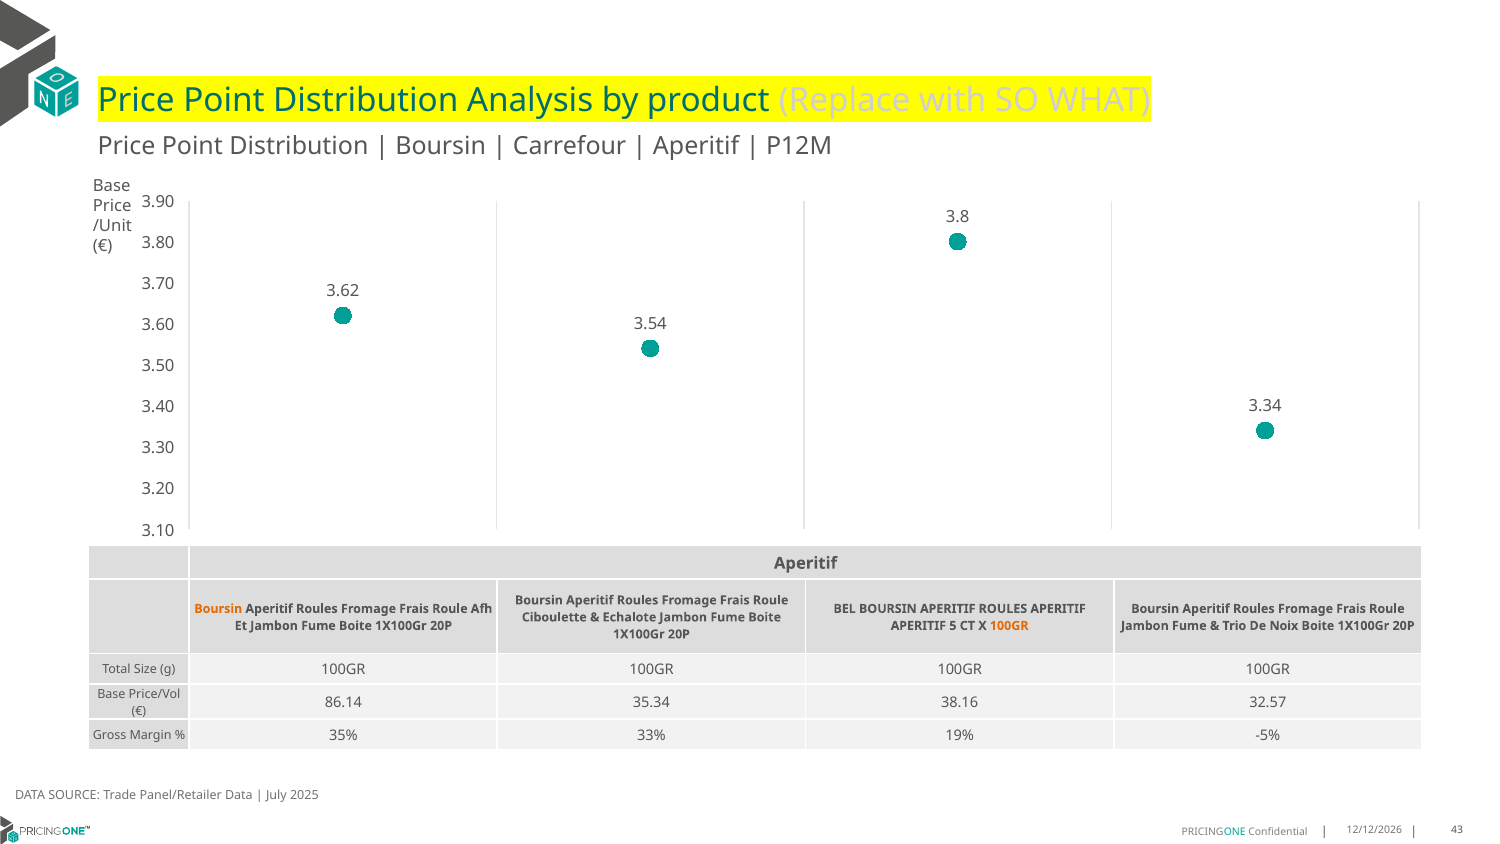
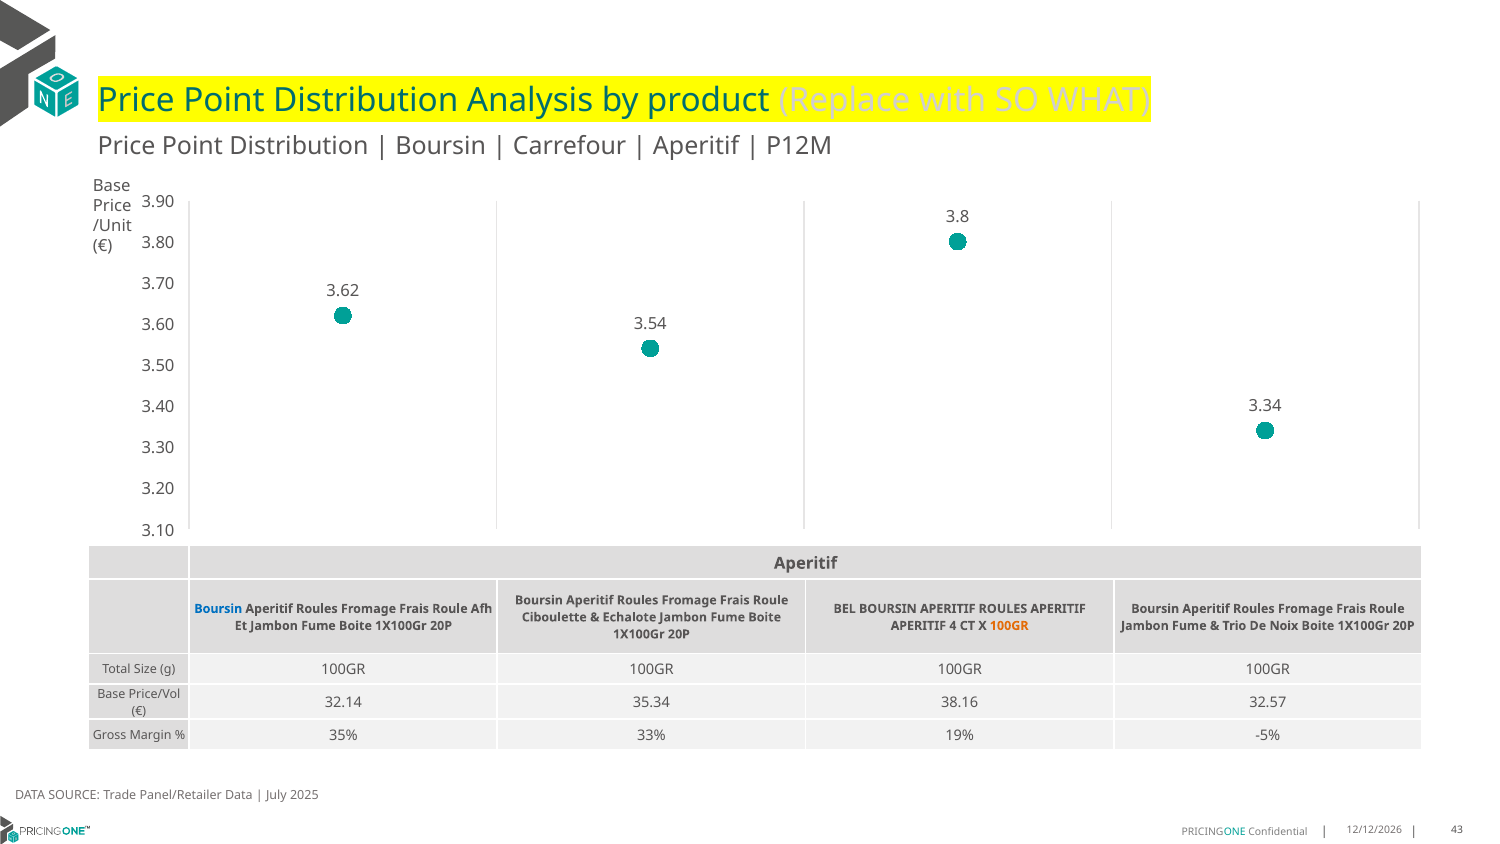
Boursin colour: orange -> blue (218, 609)
5: 5 -> 4 (953, 626)
86.14: 86.14 -> 32.14 (343, 703)
